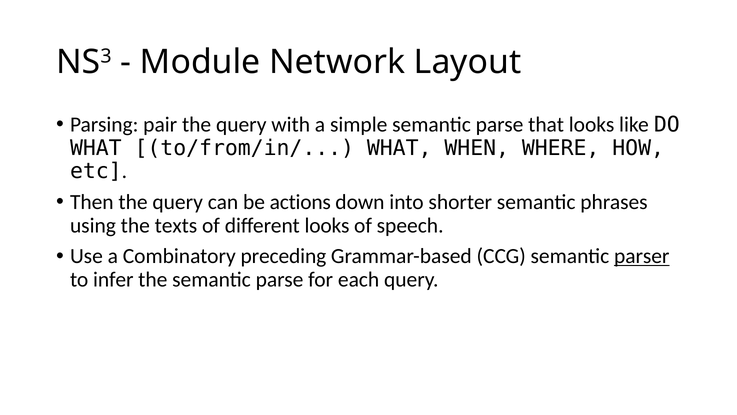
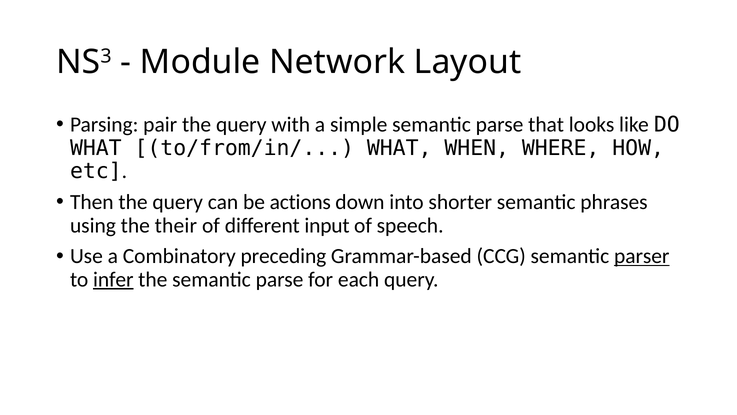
texts: texts -> their (176, 225)
different looks: looks -> input (327, 225)
infer underline: none -> present (113, 279)
